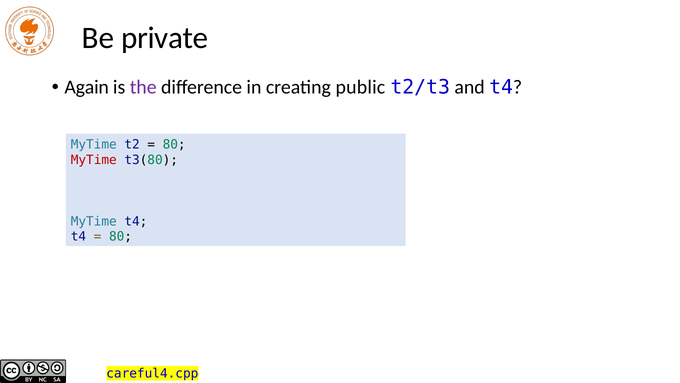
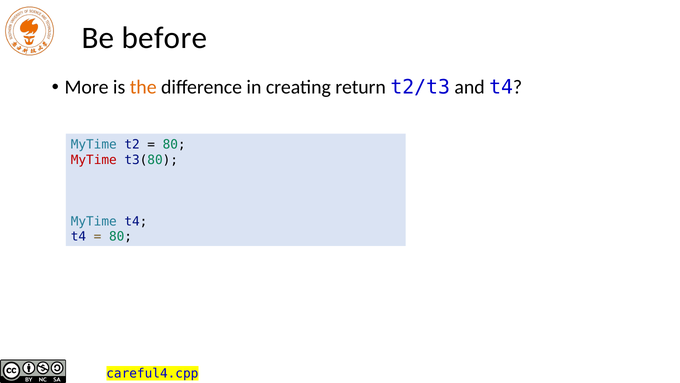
private: private -> before (164, 38)
Again: Again -> More (87, 87)
the colour: purple -> orange (143, 87)
public: public -> return (361, 87)
